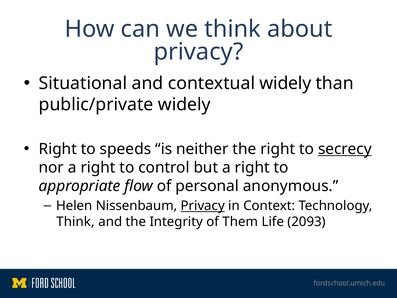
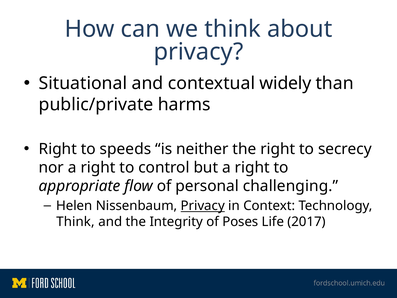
public/private widely: widely -> harms (184, 104)
secrecy underline: present -> none (345, 149)
anonymous: anonymous -> challenging (291, 186)
Them: Them -> Poses (240, 222)
2093: 2093 -> 2017 (307, 222)
